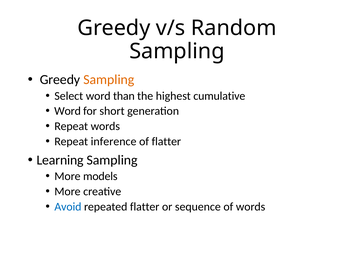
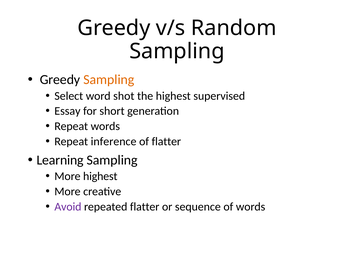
than: than -> shot (124, 96)
cumulative: cumulative -> supervised (219, 96)
Word: Word -> Essay (67, 111)
More models: models -> highest (100, 177)
Avoid colour: blue -> purple (68, 207)
